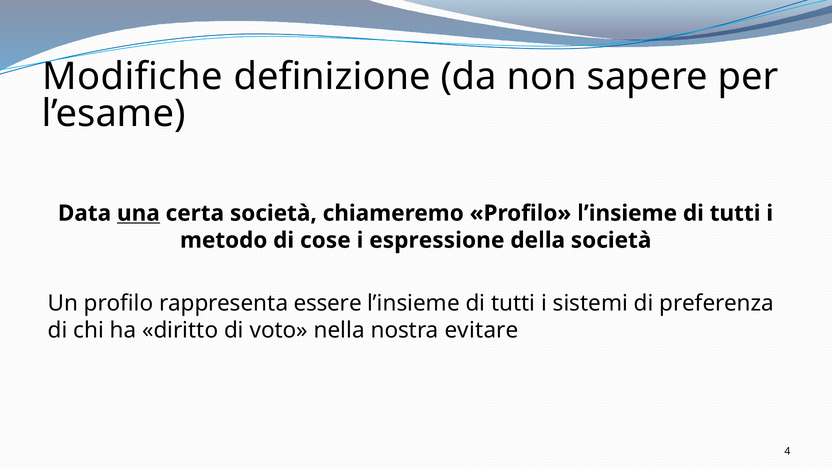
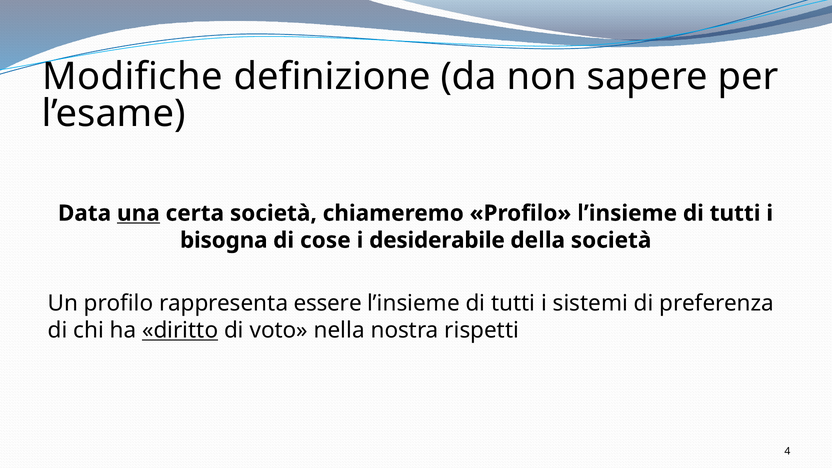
metodo: metodo -> bisogna (224, 240)
espressione: espressione -> desiderabile (437, 240)
diritto underline: none -> present (180, 330)
evitare: evitare -> rispetti (482, 330)
